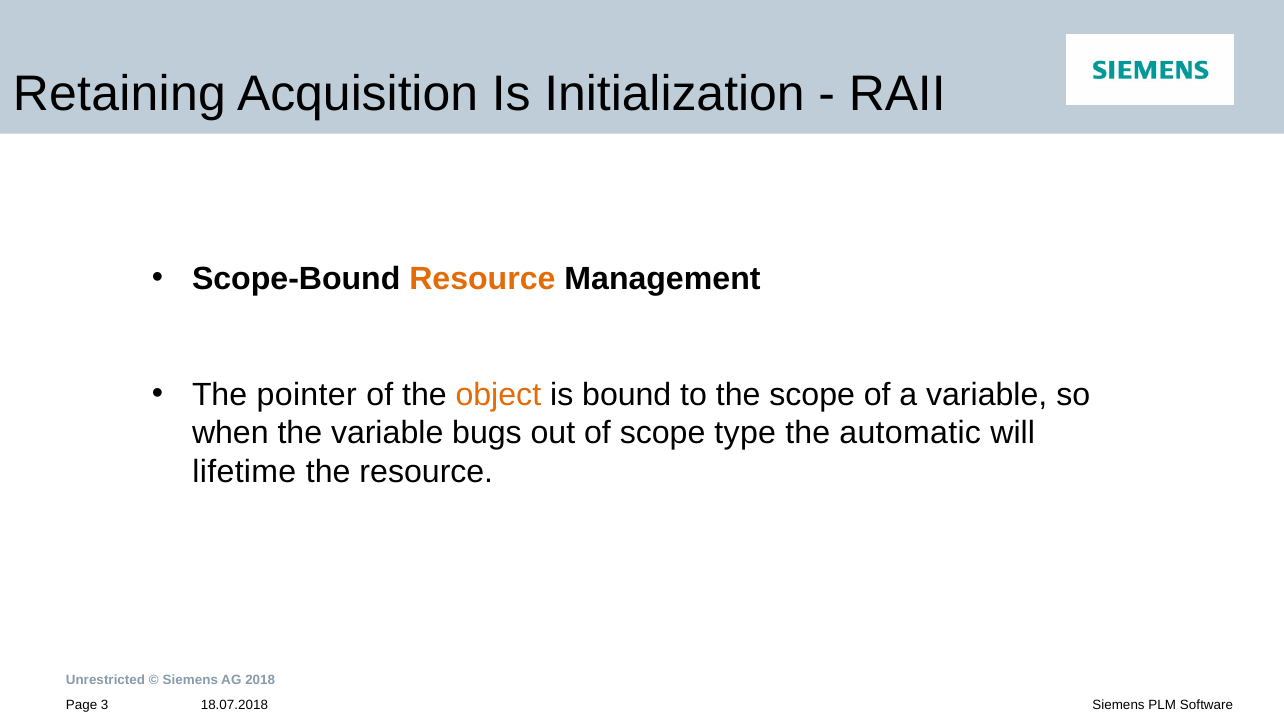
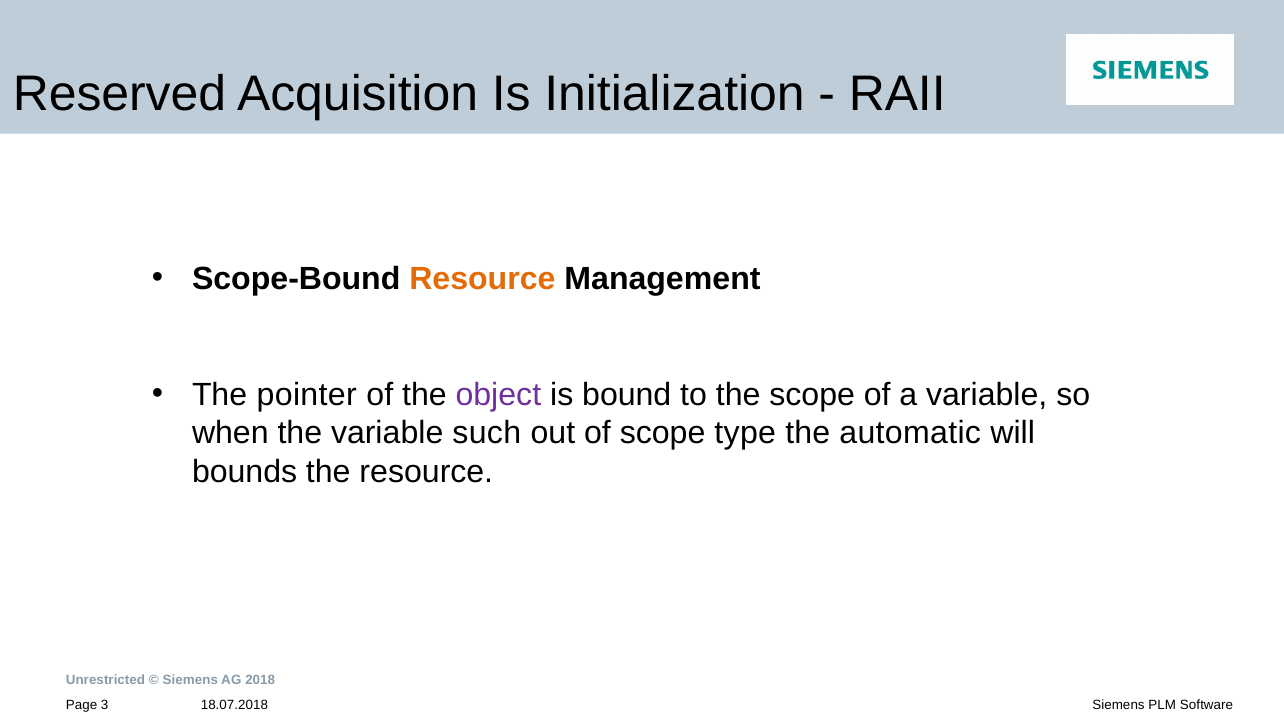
Retaining: Retaining -> Reserved (119, 94)
object colour: orange -> purple (498, 395)
bugs: bugs -> such (487, 433)
lifetime: lifetime -> bounds (245, 472)
